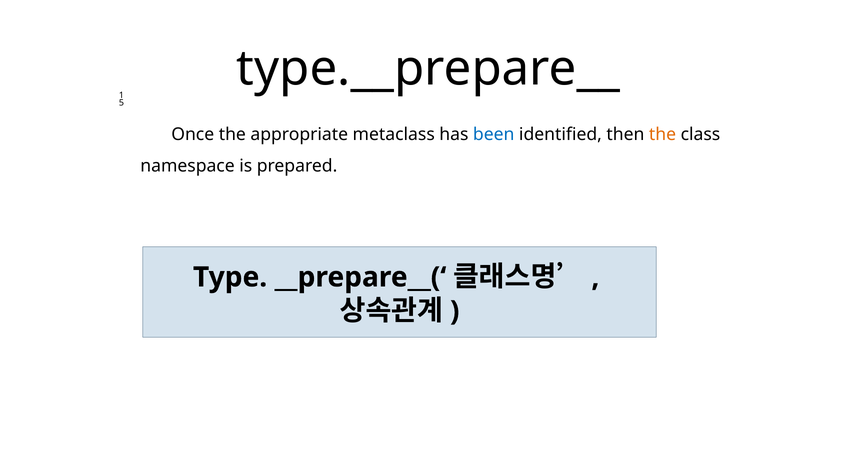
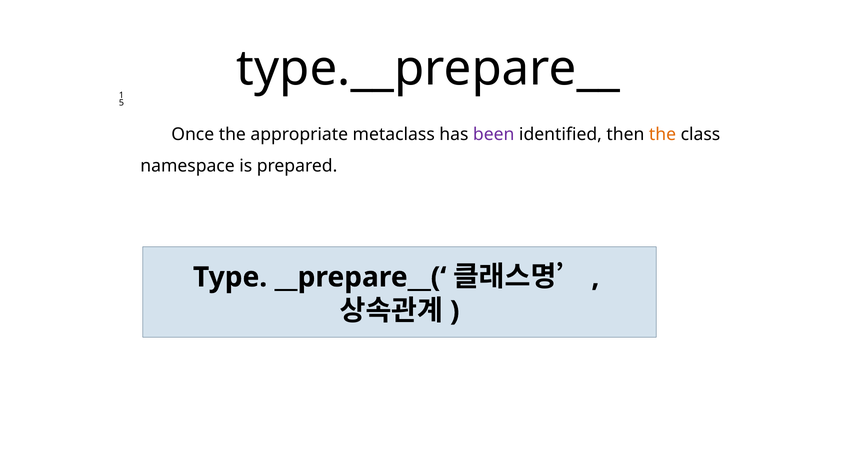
been colour: blue -> purple (494, 134)
